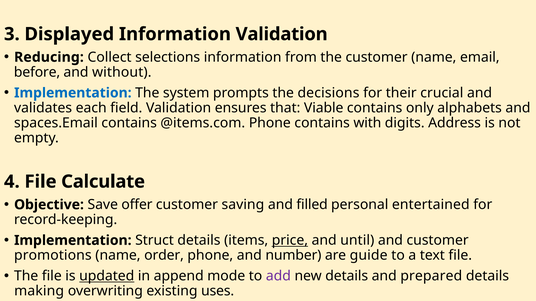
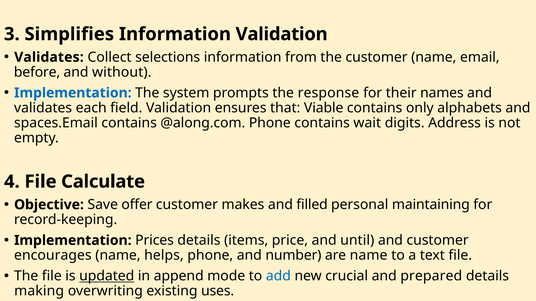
Displayed: Displayed -> Simplifies (69, 34)
Reducing: Reducing -> Validates (49, 57)
decisions: decisions -> response (328, 93)
crucial: crucial -> names (442, 93)
@items.com: @items.com -> @along.com (203, 123)
with: with -> wait (367, 123)
saving: saving -> makes (243, 205)
entertained: entertained -> maintaining (431, 205)
Struct: Struct -> Prices (155, 241)
price underline: present -> none (290, 241)
promotions: promotions -> encourages (53, 256)
order: order -> helps (164, 256)
are guide: guide -> name (369, 256)
add colour: purple -> blue (278, 276)
new details: details -> crucial (347, 276)
